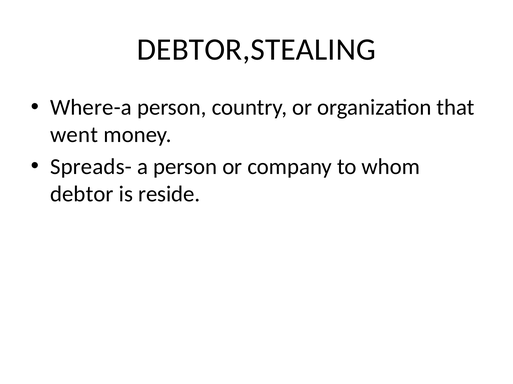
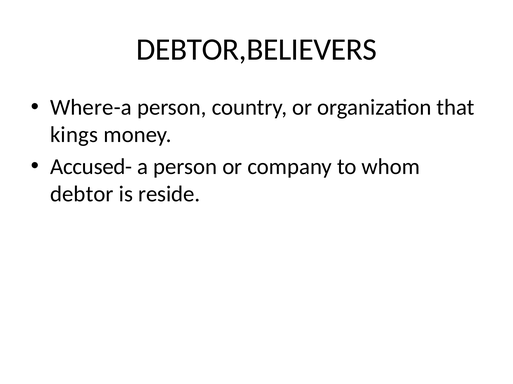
DEBTOR,STEALING: DEBTOR,STEALING -> DEBTOR,BELIEVERS (257, 50)
went: went -> kings (74, 135)
Spreads-: Spreads- -> Accused- (91, 167)
